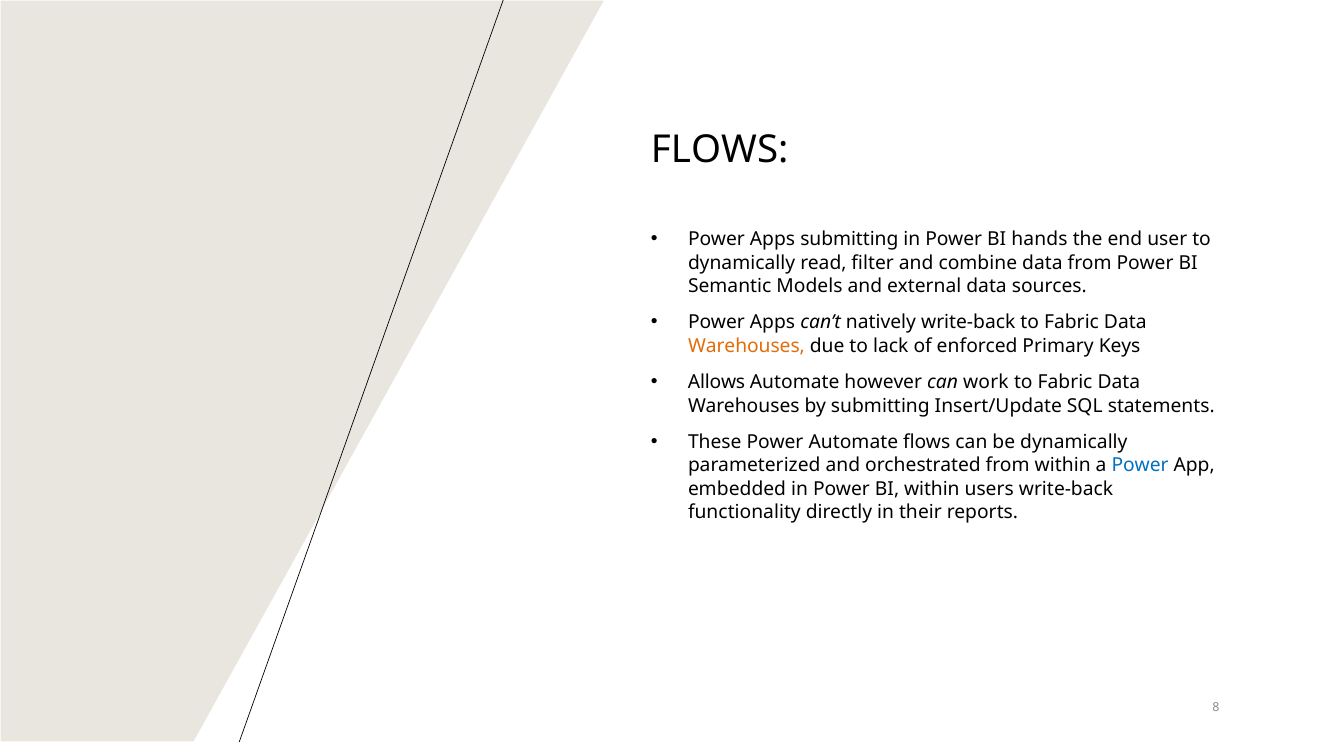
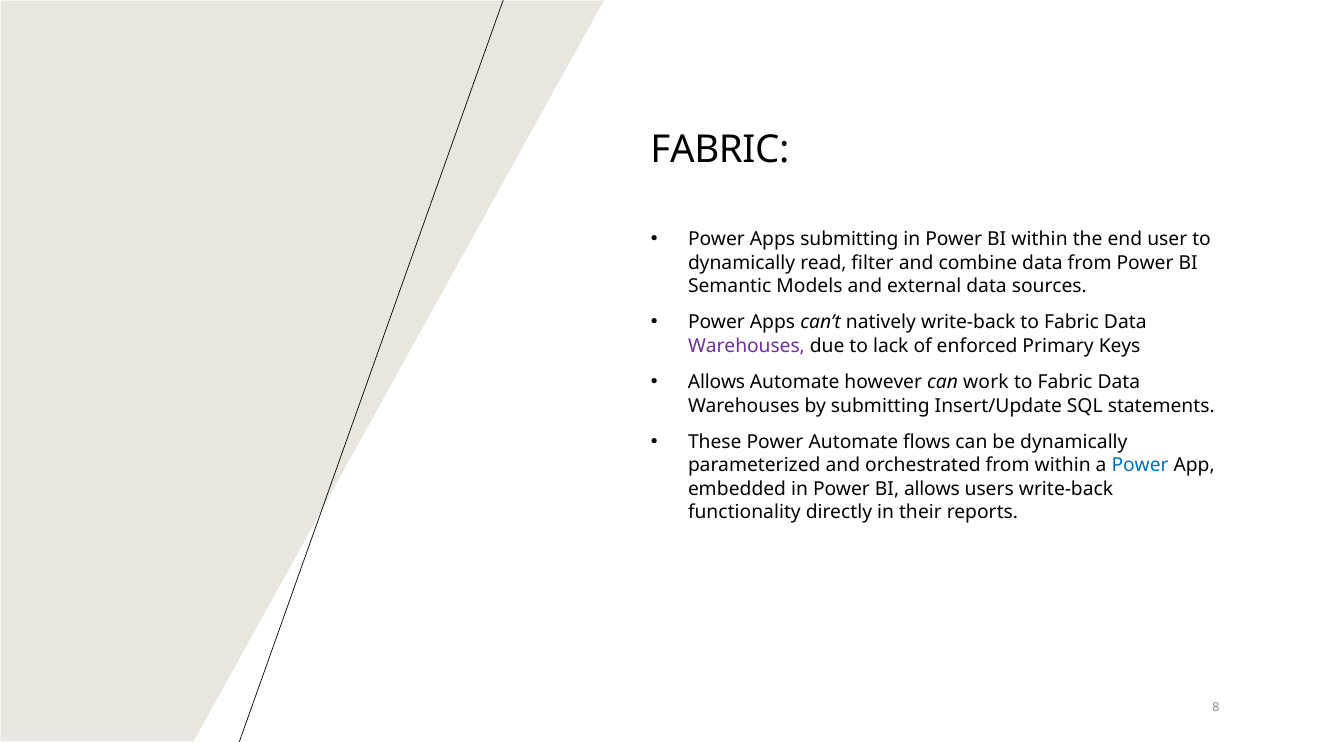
FLOWS: FLOWS -> FABRIC (720, 150)
BI hands: hands -> within (1040, 240)
Warehouses colour: orange -> purple (746, 346)
BI within: within -> allows (932, 489)
